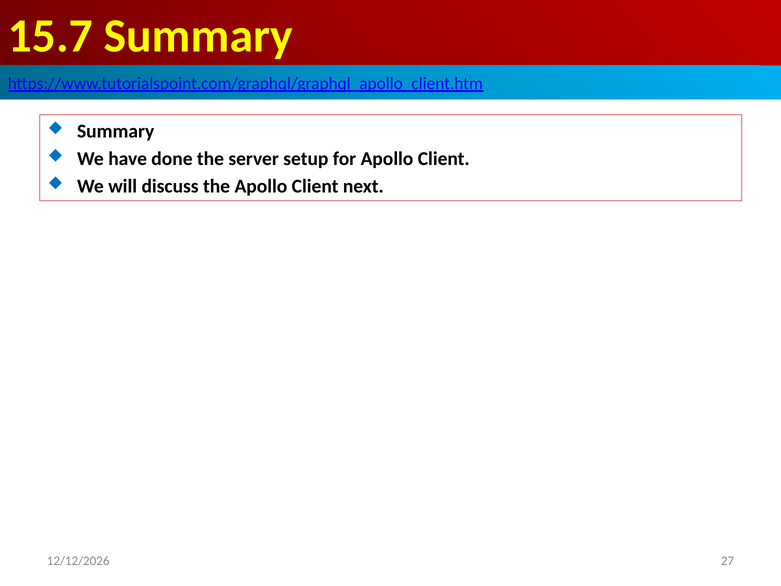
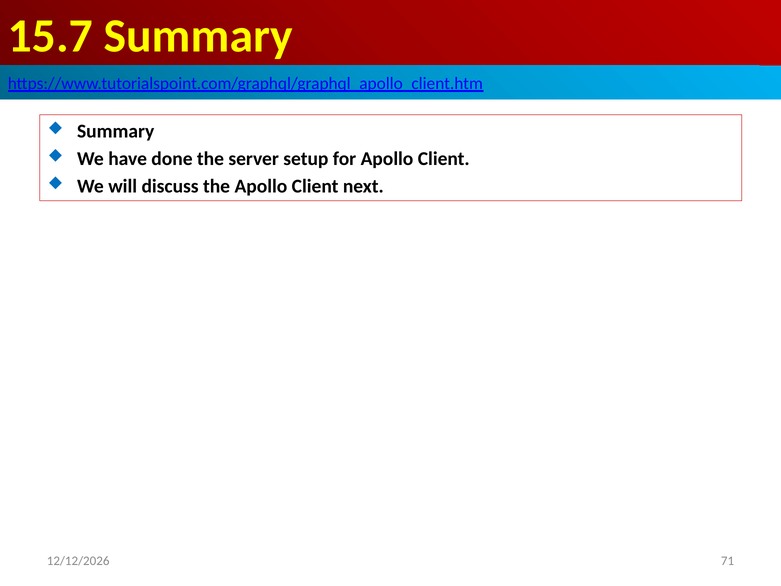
27: 27 -> 71 (728, 561)
